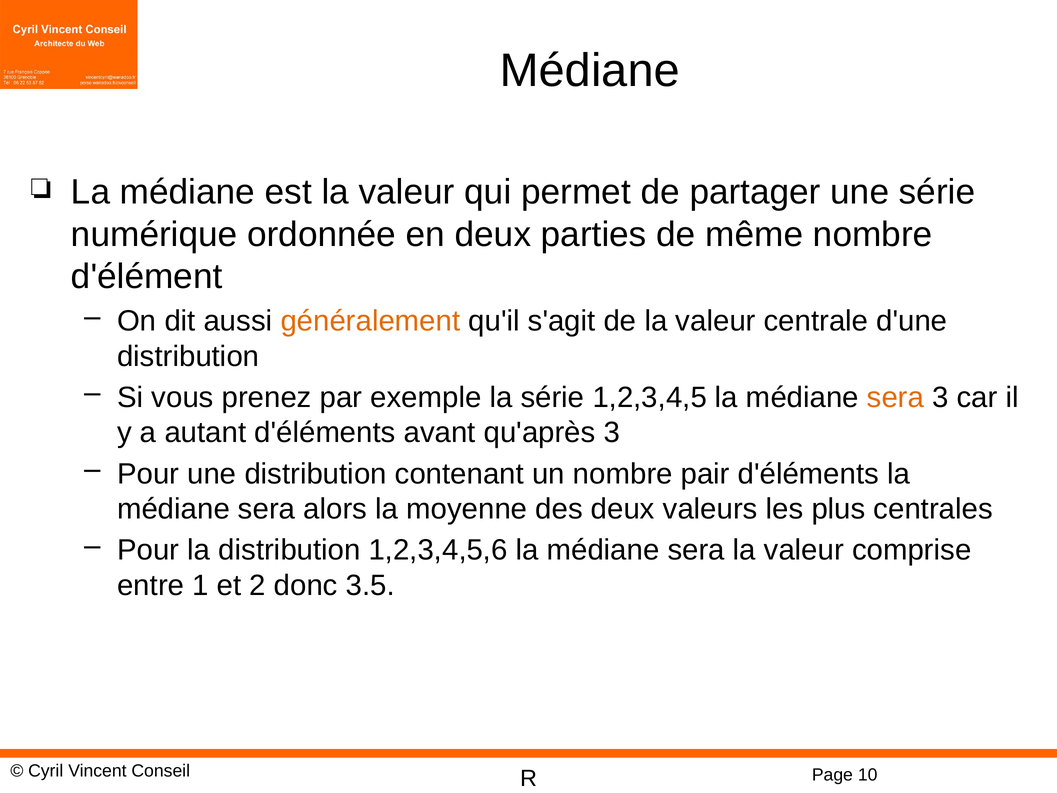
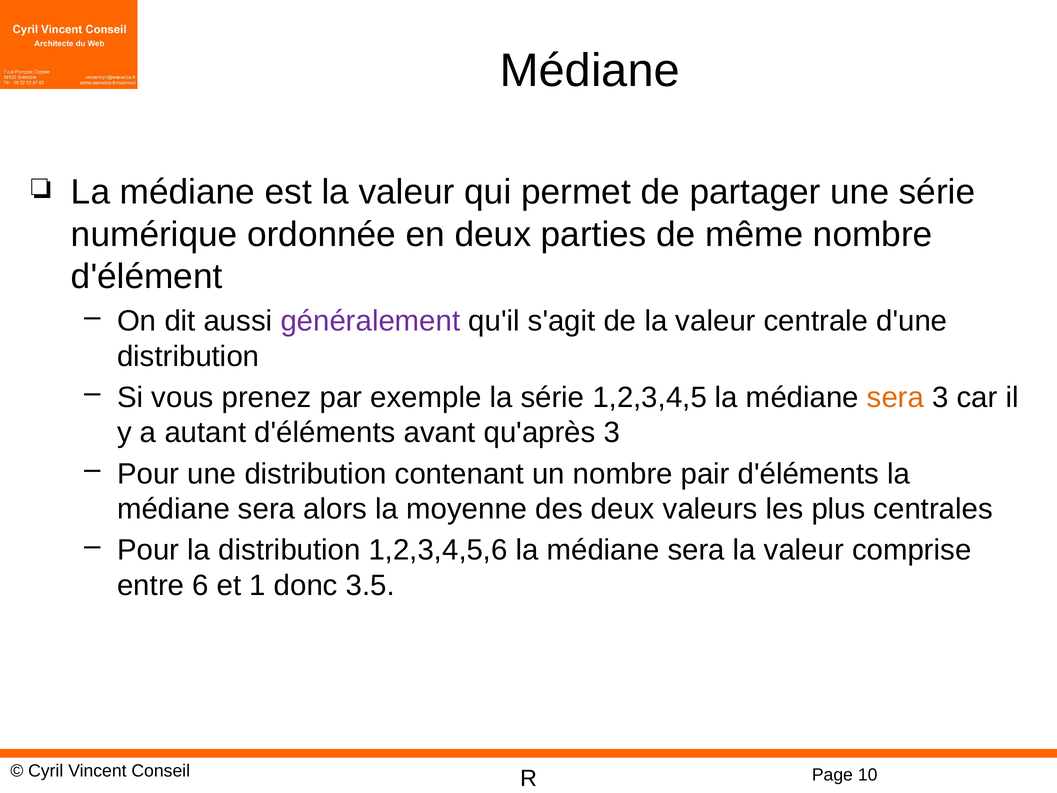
généralement colour: orange -> purple (370, 321)
1: 1 -> 6 (201, 585)
2: 2 -> 1 (258, 585)
